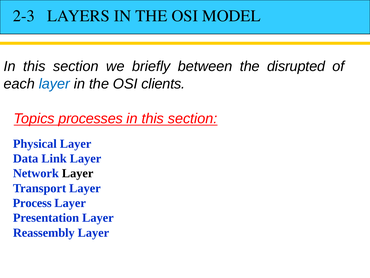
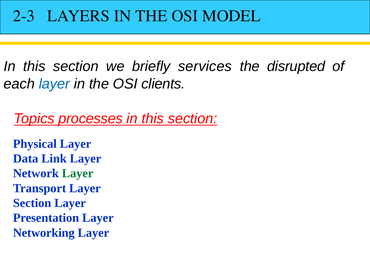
between: between -> services (205, 66)
Layer colour: black -> green (78, 173)
Process: Process -> Section (32, 203)
Reassembly: Reassembly -> Networking (44, 232)
